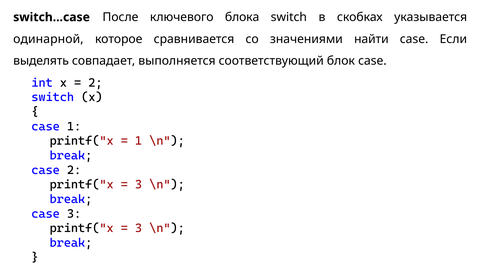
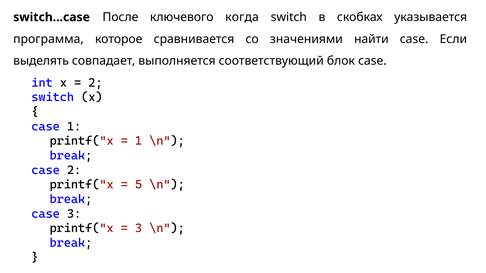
блока: блока -> когда (242, 17)
одинарной: одинарной -> программа (48, 39)
3: 3 -> 5 (139, 185)
